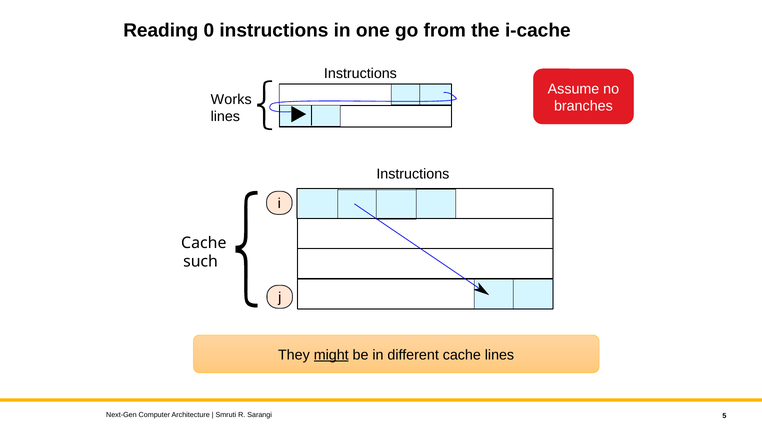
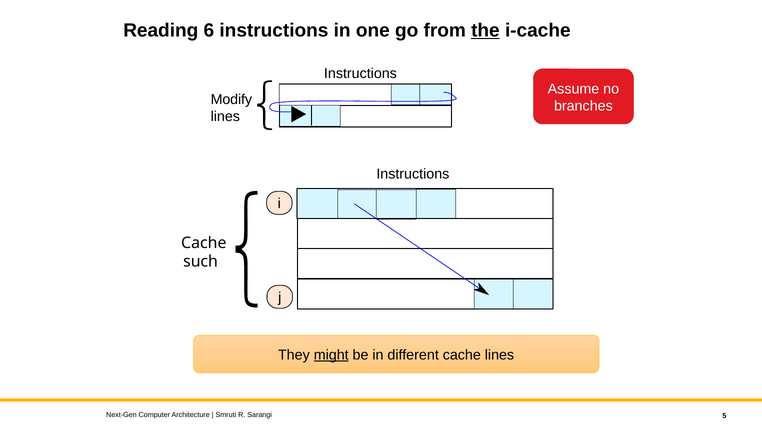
0: 0 -> 6 (209, 30)
the underline: none -> present (485, 30)
Works: Works -> Modify (231, 99)
